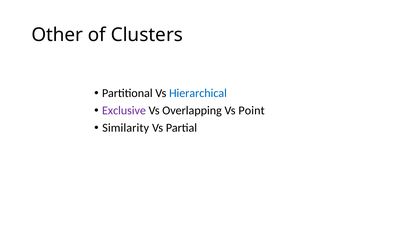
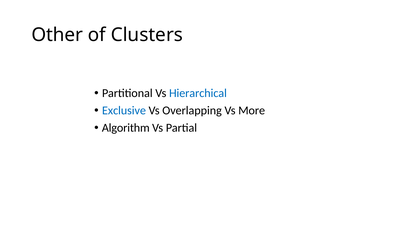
Exclusive colour: purple -> blue (124, 110)
Point: Point -> More (252, 110)
Similarity: Similarity -> Algorithm (126, 128)
